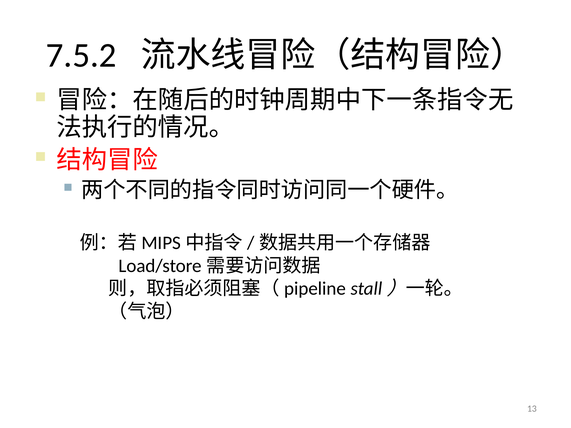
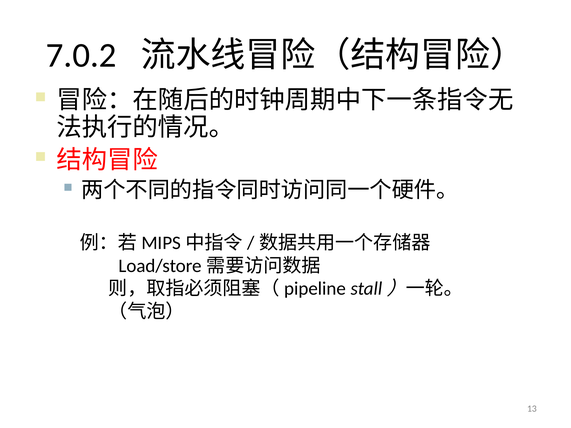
7.5.2: 7.5.2 -> 7.0.2 (81, 55)
